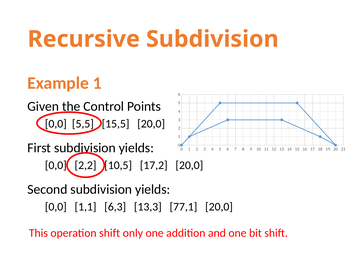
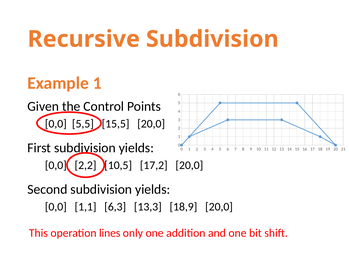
77,1: 77,1 -> 18,9 (183, 207)
operation shift: shift -> lines (110, 233)
